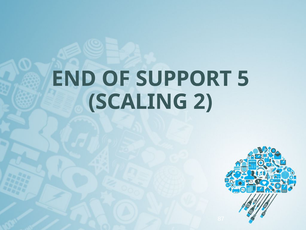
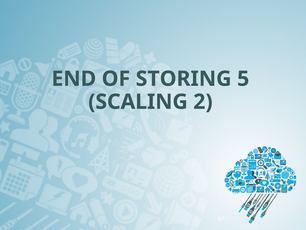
SUPPORT: SUPPORT -> STORING (184, 79)
